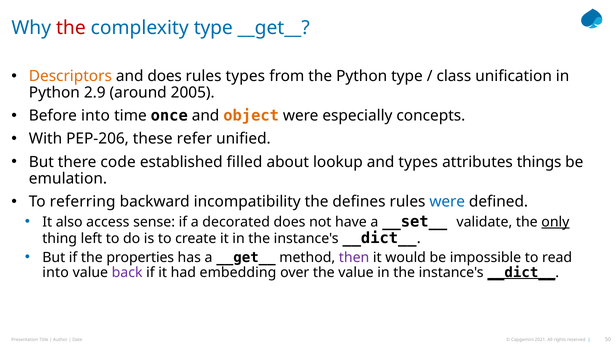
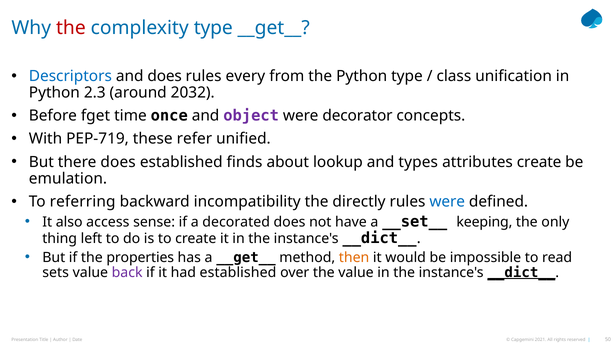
Descriptors colour: orange -> blue (70, 76)
rules types: types -> every (245, 76)
2.9: 2.9 -> 2.3 (95, 93)
2005: 2005 -> 2032 (193, 93)
Before into: into -> fget (95, 116)
object colour: orange -> purple (251, 116)
especially: especially -> decorator (357, 116)
PEP-206: PEP-206 -> PEP-719 (98, 139)
there code: code -> does (118, 162)
filled: filled -> finds (245, 162)
attributes things: things -> create (539, 162)
defines: defines -> directly (359, 201)
validate: validate -> keeping (484, 222)
only underline: present -> none (555, 222)
then colour: purple -> orange (354, 257)
into: into -> sets (56, 272)
had embedding: embedding -> established (238, 272)
